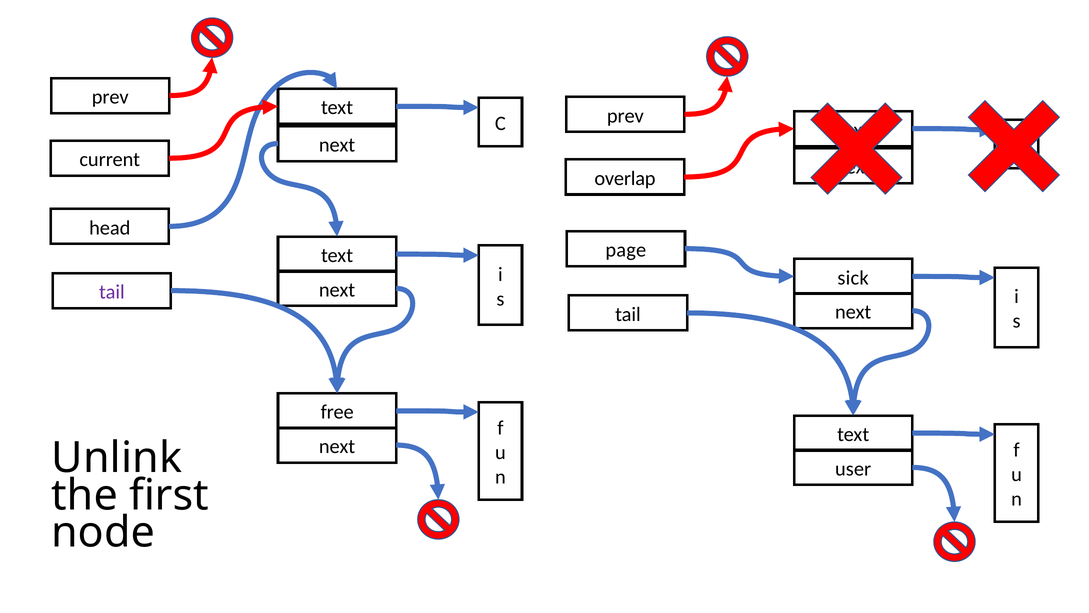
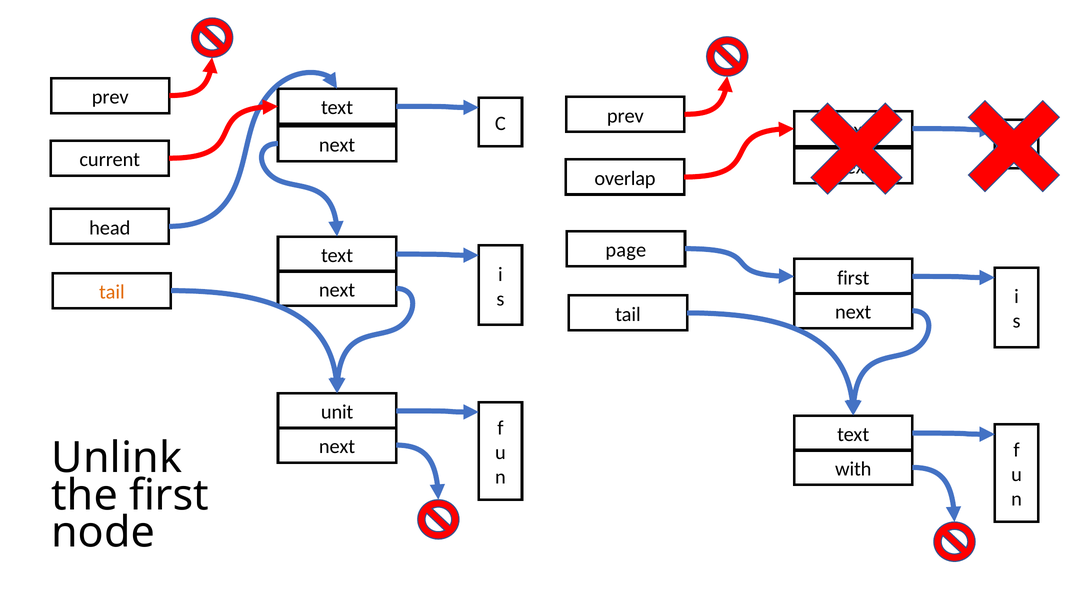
sick: sick -> first (853, 278)
tail colour: purple -> orange (112, 292)
free: free -> unit (337, 412)
user: user -> with (853, 469)
